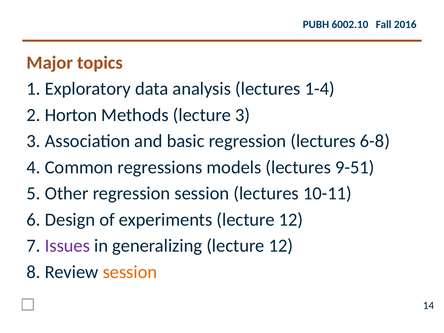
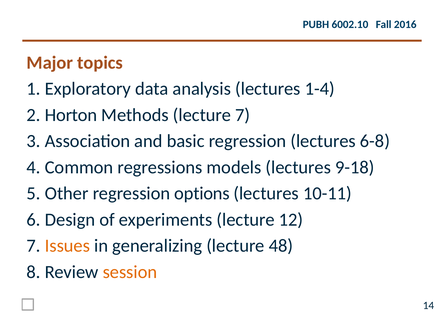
lecture 3: 3 -> 7 (243, 115)
9-51: 9-51 -> 9-18 (355, 167)
regression session: session -> options (202, 193)
Issues colour: purple -> orange (67, 246)
generalizing lecture 12: 12 -> 48 (281, 246)
